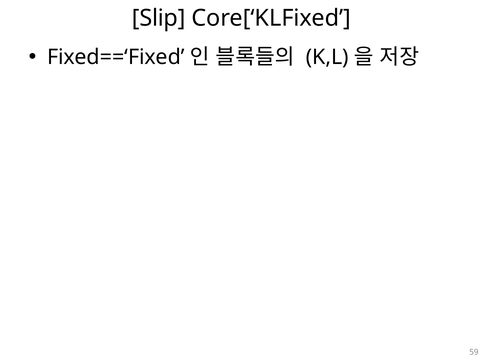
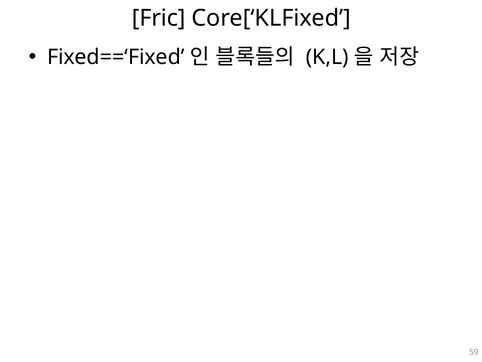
Slip: Slip -> Fric (159, 18)
